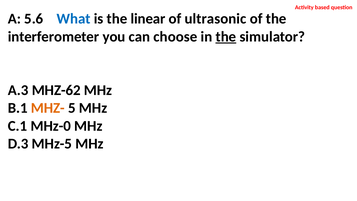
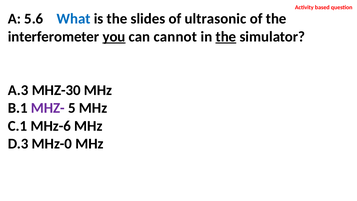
linear: linear -> slides (148, 19)
you underline: none -> present (114, 37)
choose: choose -> cannot (175, 37)
MHZ-62: MHZ-62 -> MHZ-30 (56, 90)
MHZ- colour: orange -> purple (48, 108)
MHz-0: MHz-0 -> MHz-6 (51, 126)
MHz-5: MHz-5 -> MHz-0 (52, 144)
